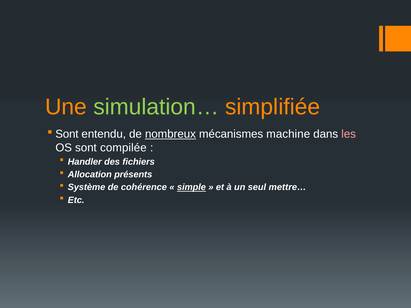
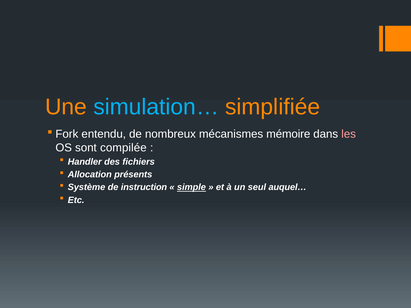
simulation… colour: light green -> light blue (156, 107)
Sont: Sont -> Fork (67, 134)
nombreux underline: present -> none (170, 134)
machine: machine -> mémoire (288, 134)
cohérence: cohérence -> instruction (144, 187)
mettre…: mettre… -> auquel… (288, 187)
